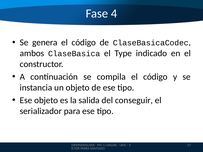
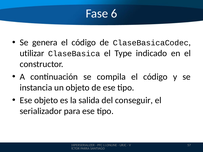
4: 4 -> 6 (114, 14)
ambos: ambos -> utilizar (32, 53)
